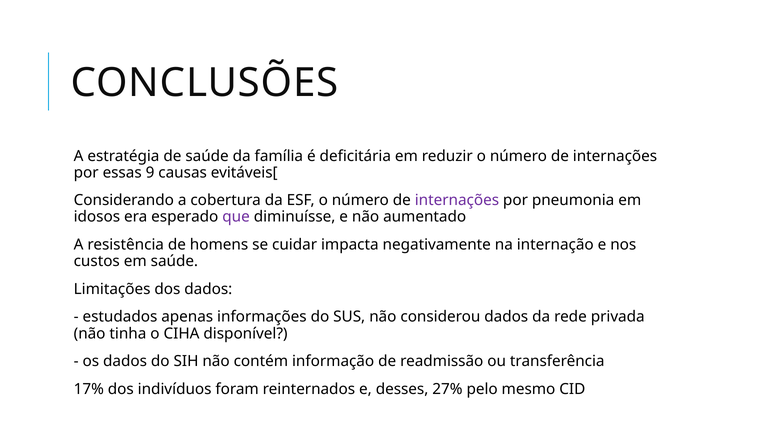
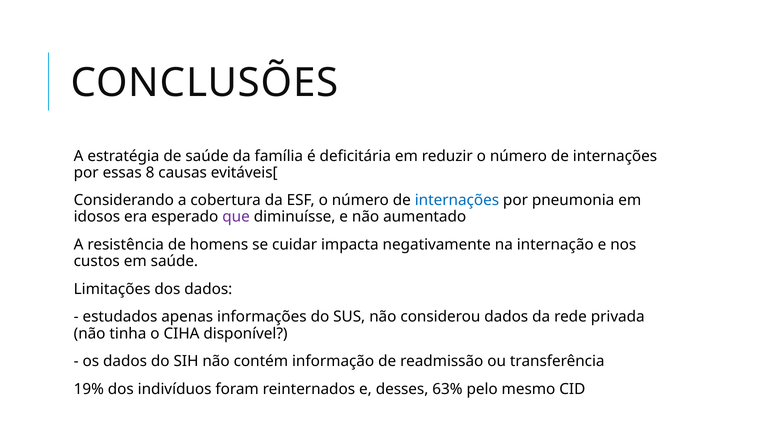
9: 9 -> 8 (150, 173)
internações colour: purple -> blue (457, 201)
17%: 17% -> 19% (89, 389)
27%: 27% -> 63% (447, 389)
